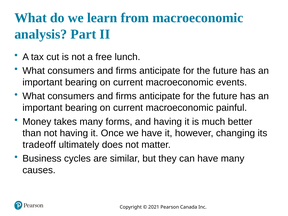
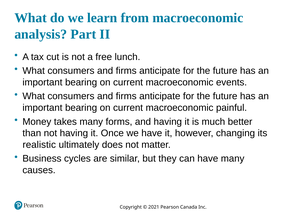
tradeoff: tradeoff -> realistic (39, 145)
